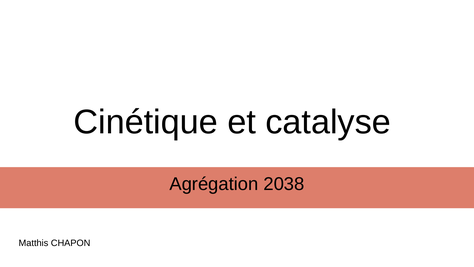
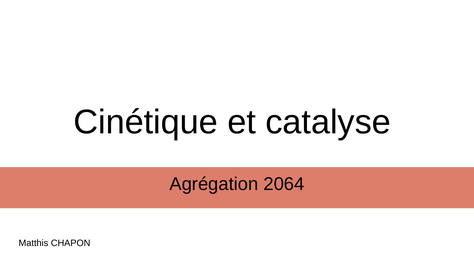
2038: 2038 -> 2064 (284, 184)
